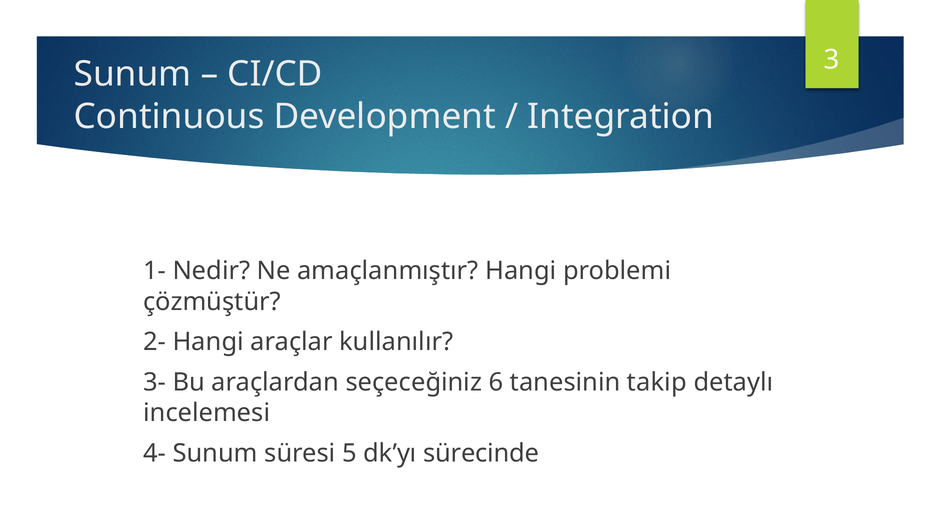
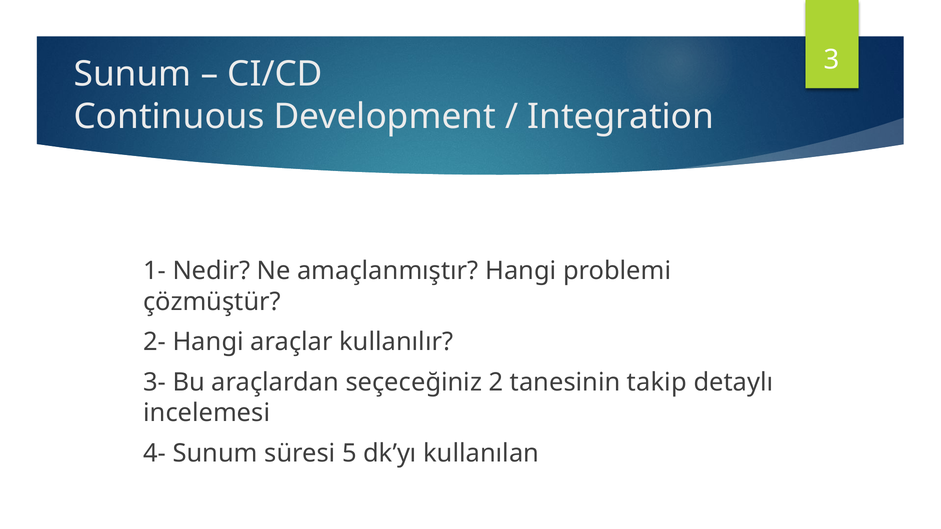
6: 6 -> 2 (496, 383)
sürecinde: sürecinde -> kullanılan (481, 453)
